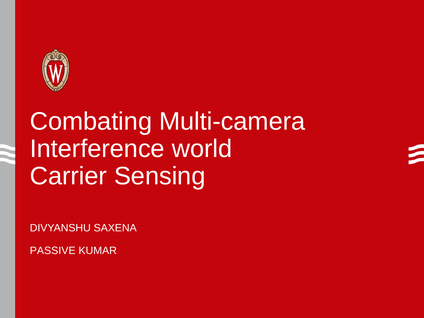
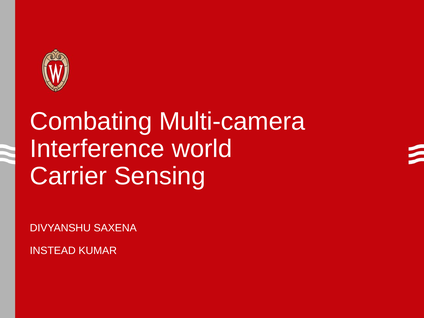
PASSIVE: PASSIVE -> INSTEAD (53, 251)
